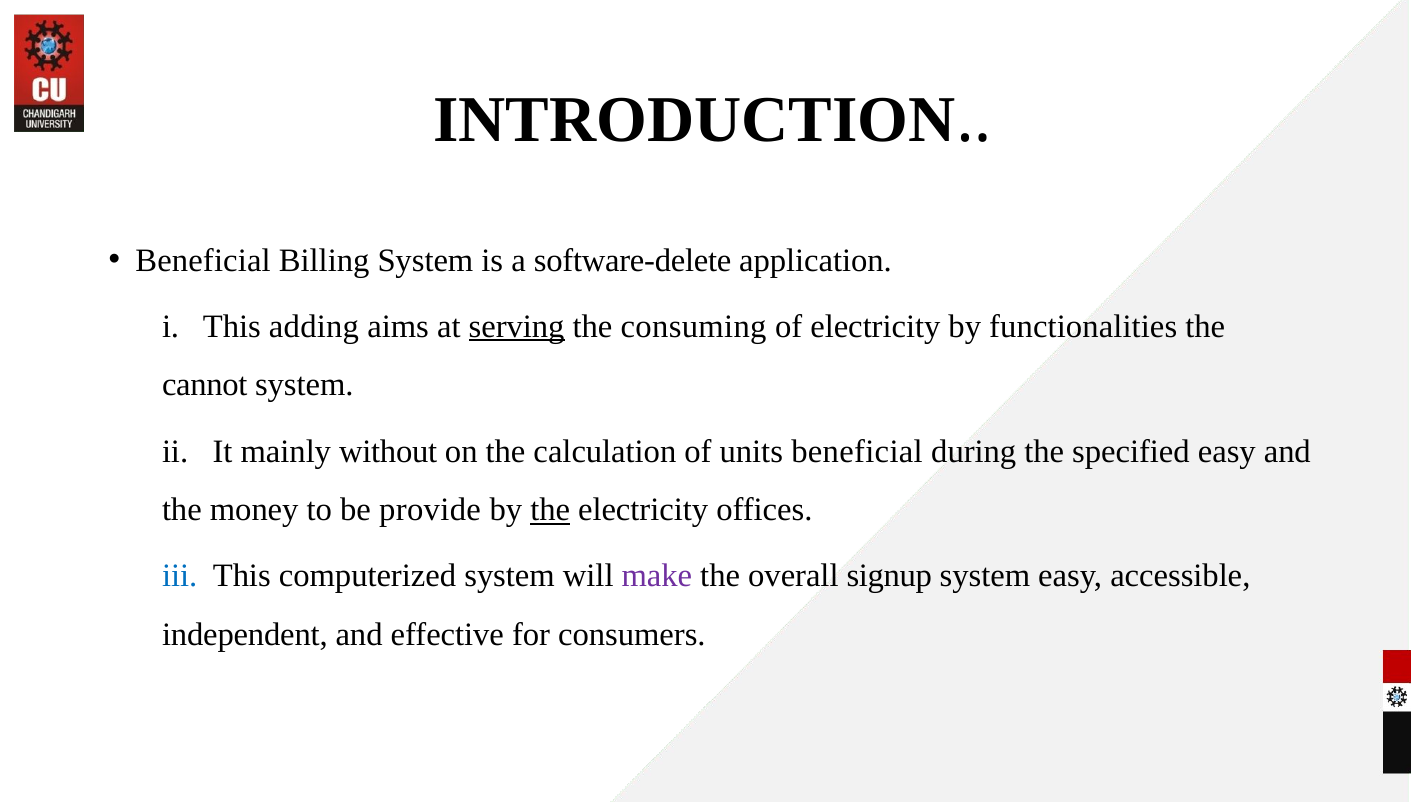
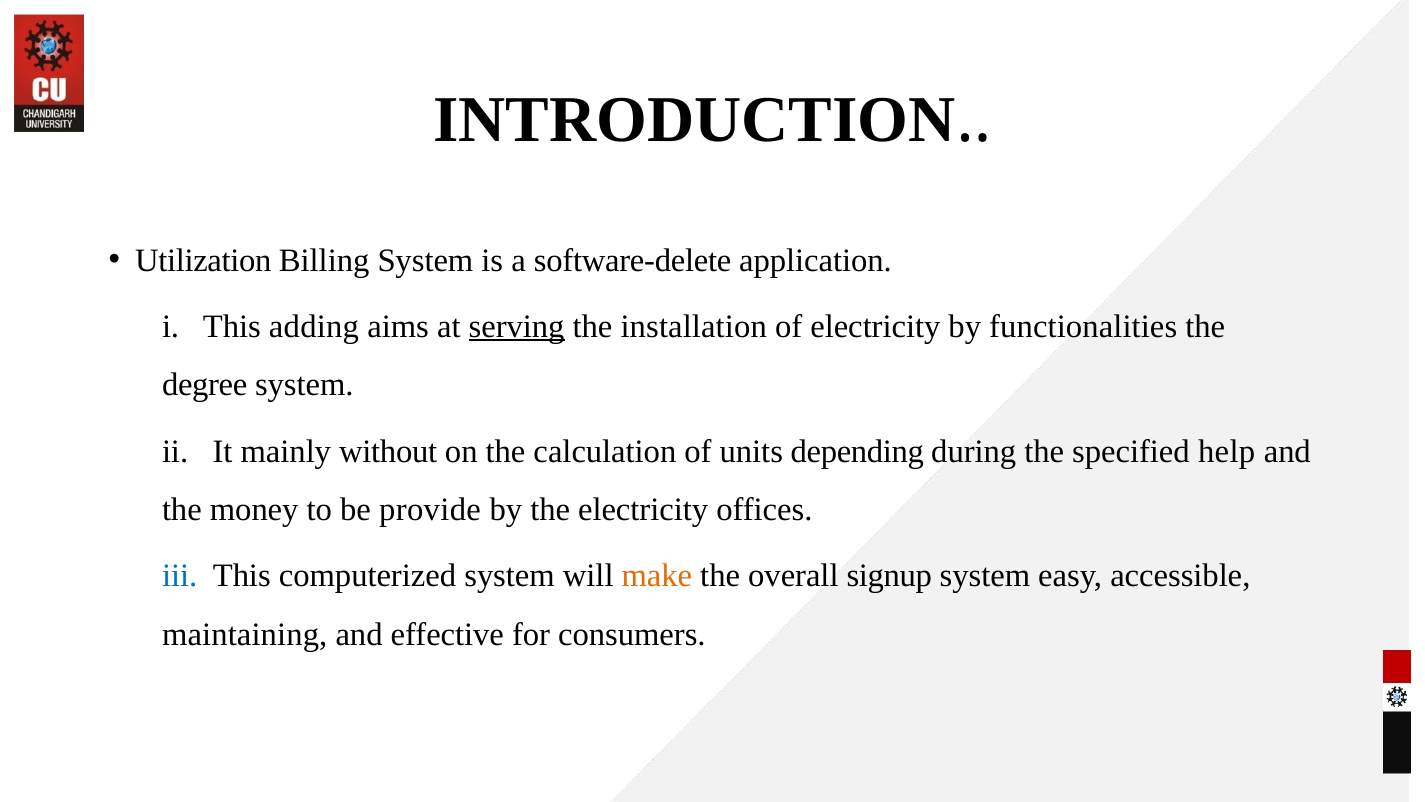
Beneficial: Beneficial -> Utilization (203, 260)
consuming: consuming -> installation (694, 326)
cannot: cannot -> degree (205, 385)
units beneficial: beneficial -> depending (857, 451)
specified easy: easy -> help (1227, 451)
the underline: present -> none (550, 510)
make colour: purple -> orange (657, 576)
independent: independent -> maintaining (245, 635)
